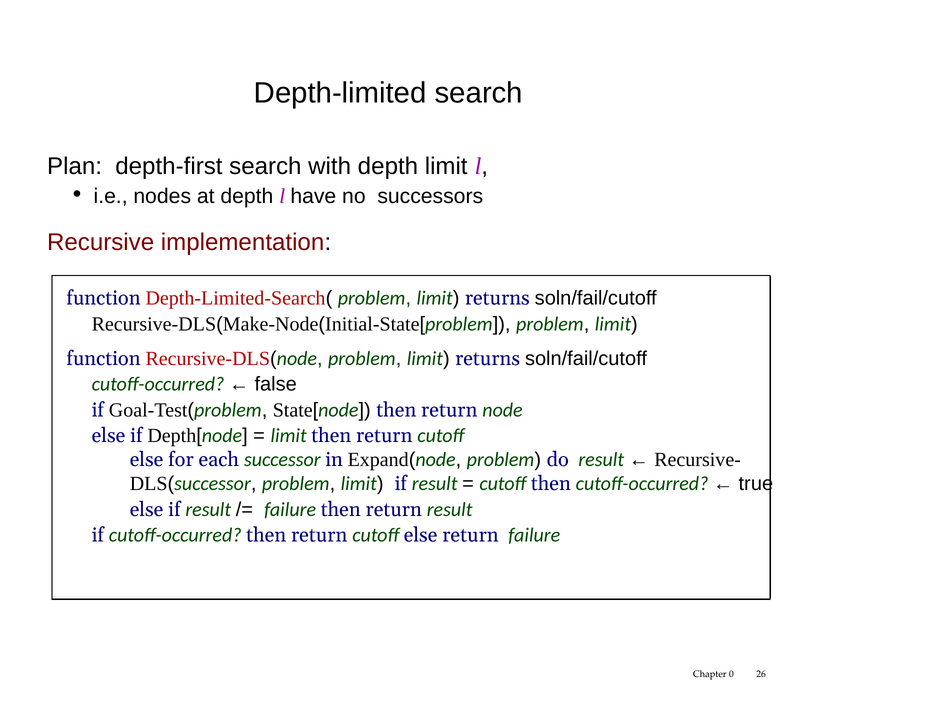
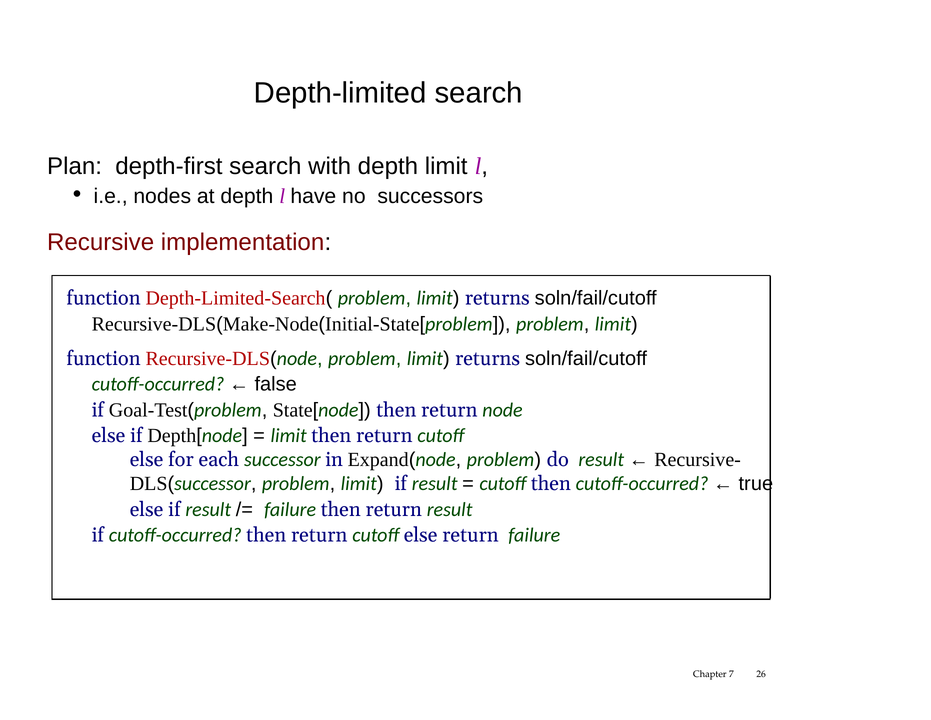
0: 0 -> 7 (731, 673)
